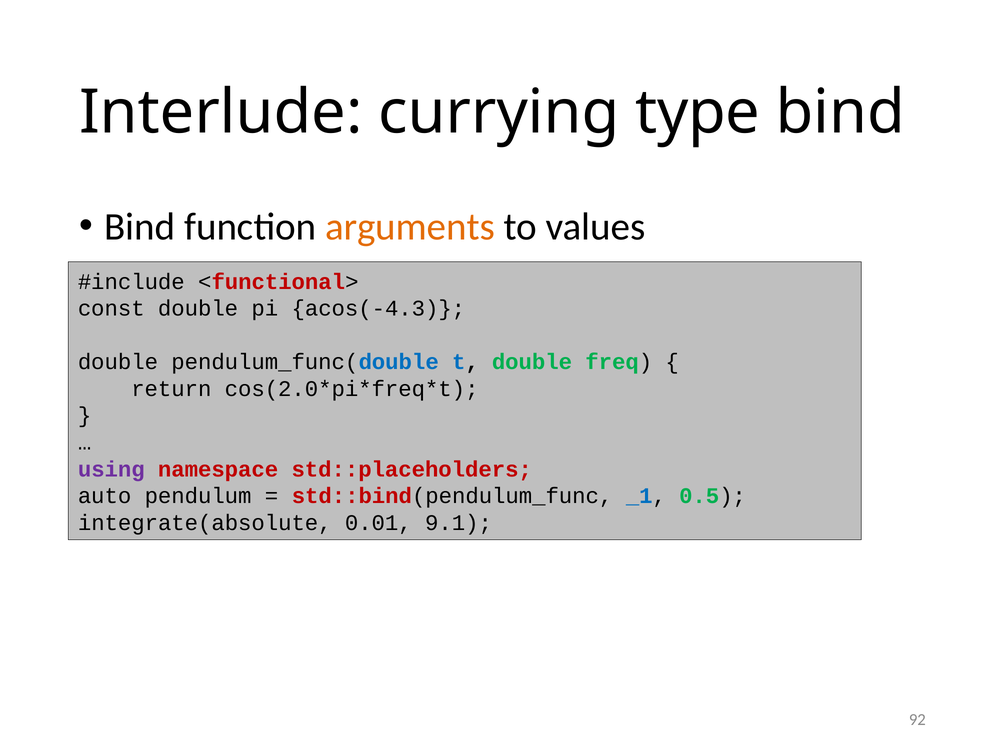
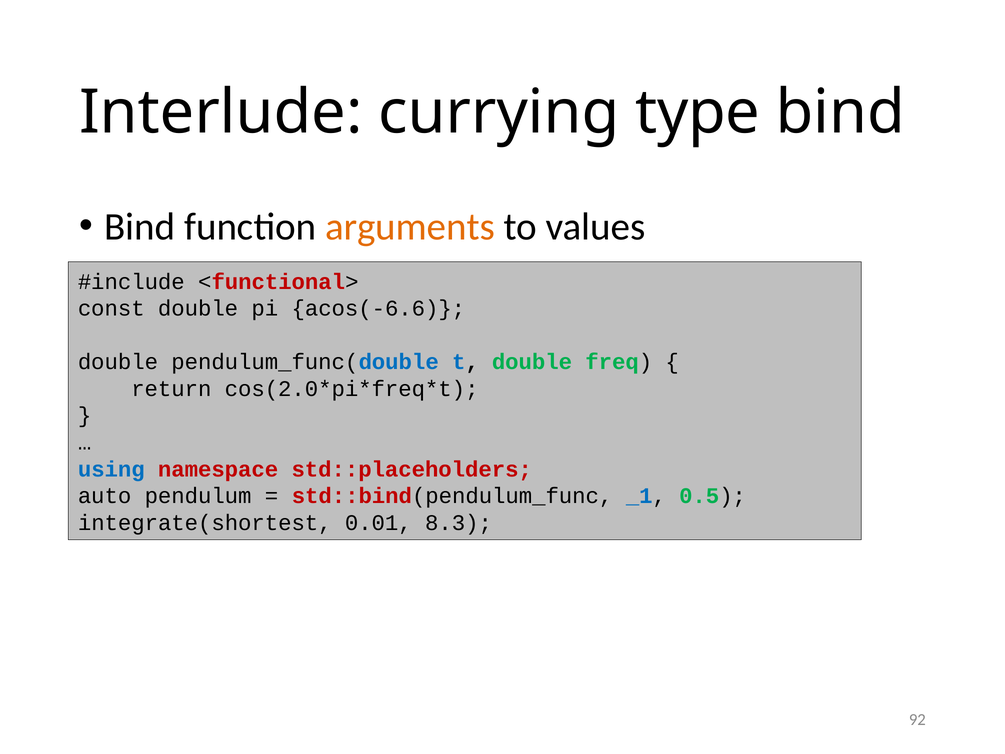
acos(-4.3: acos(-4.3 -> acos(-6.6 (378, 308)
using colour: purple -> blue (111, 469)
integrate(absolute: integrate(absolute -> integrate(shortest (205, 523)
9.1: 9.1 -> 8.3 (458, 523)
